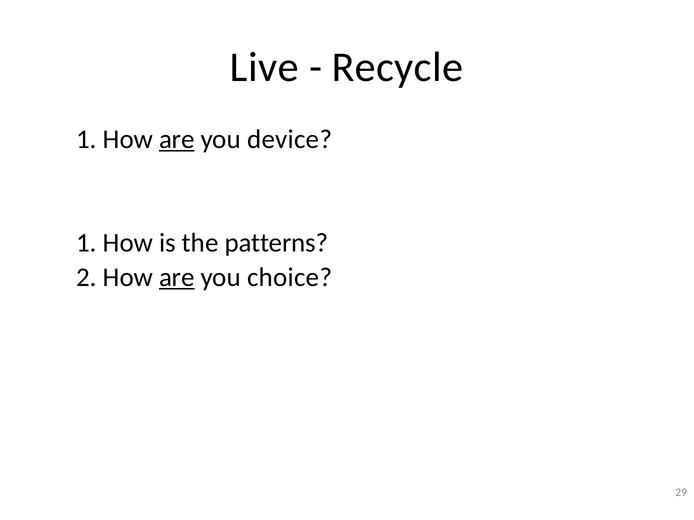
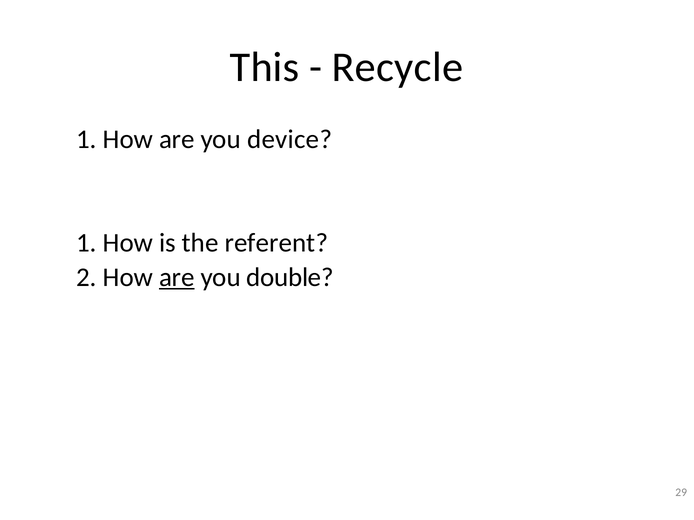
Live: Live -> This (265, 67)
are underline: present -> none (177, 139)
patterns: patterns -> referent (276, 243)
choice: choice -> double (290, 278)
